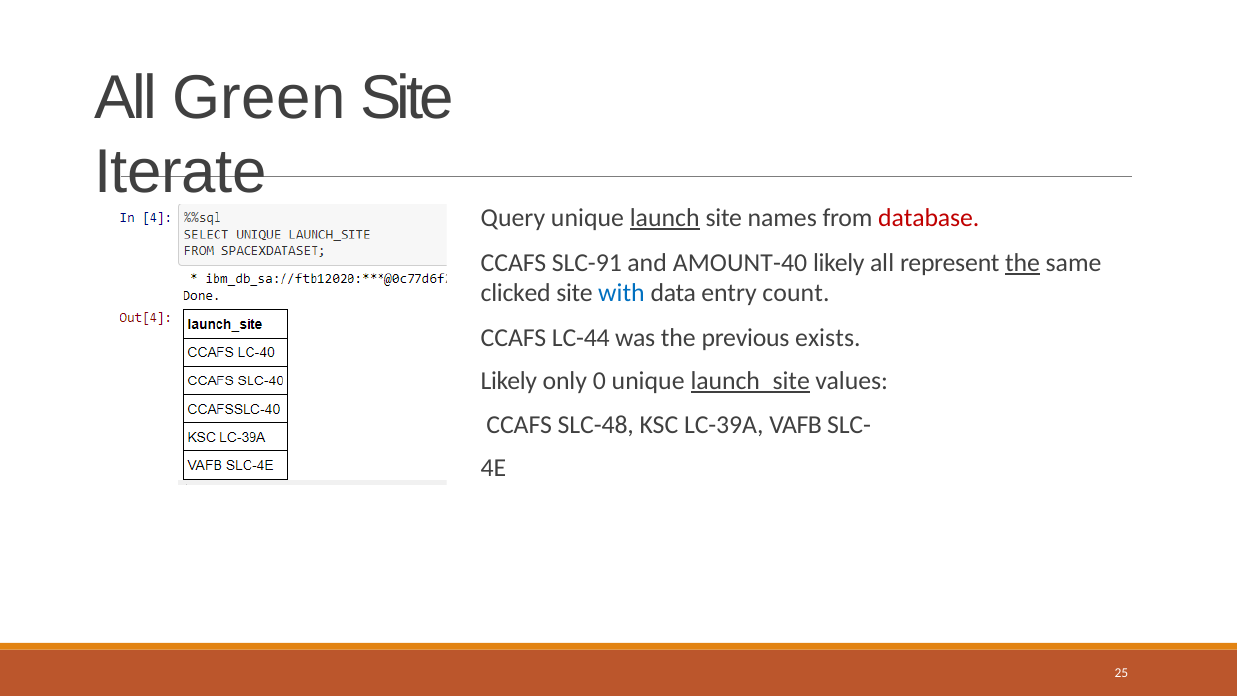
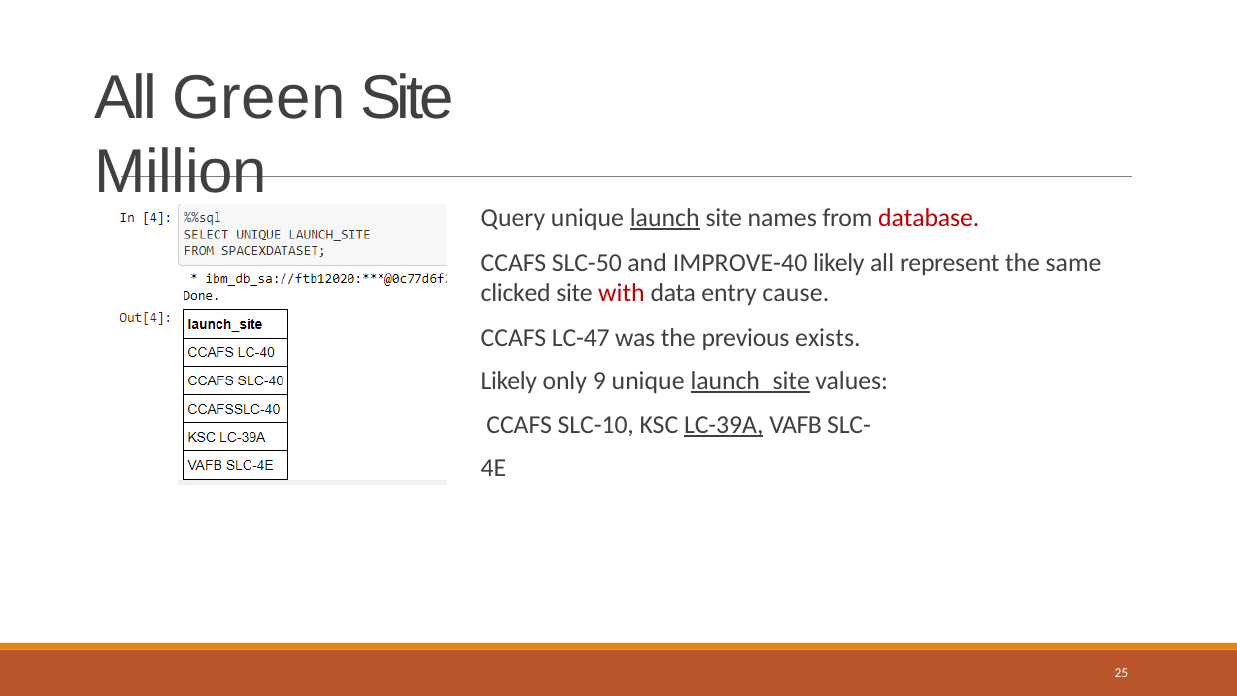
Iterate: Iterate -> Million (181, 172)
SLC-91: SLC-91 -> SLC-50 (587, 263)
AMOUNT-40: AMOUNT-40 -> IMPROVE-40 (740, 263)
the underline: present -> none (1022, 263)
with colour: blue -> red (621, 292)
count: count -> cause (796, 292)
LC-44: LC-44 -> LC-47 (581, 337)
0: 0 -> 9 (599, 381)
SLC-48: SLC-48 -> SLC-10 (596, 425)
LC-39A underline: none -> present (724, 425)
